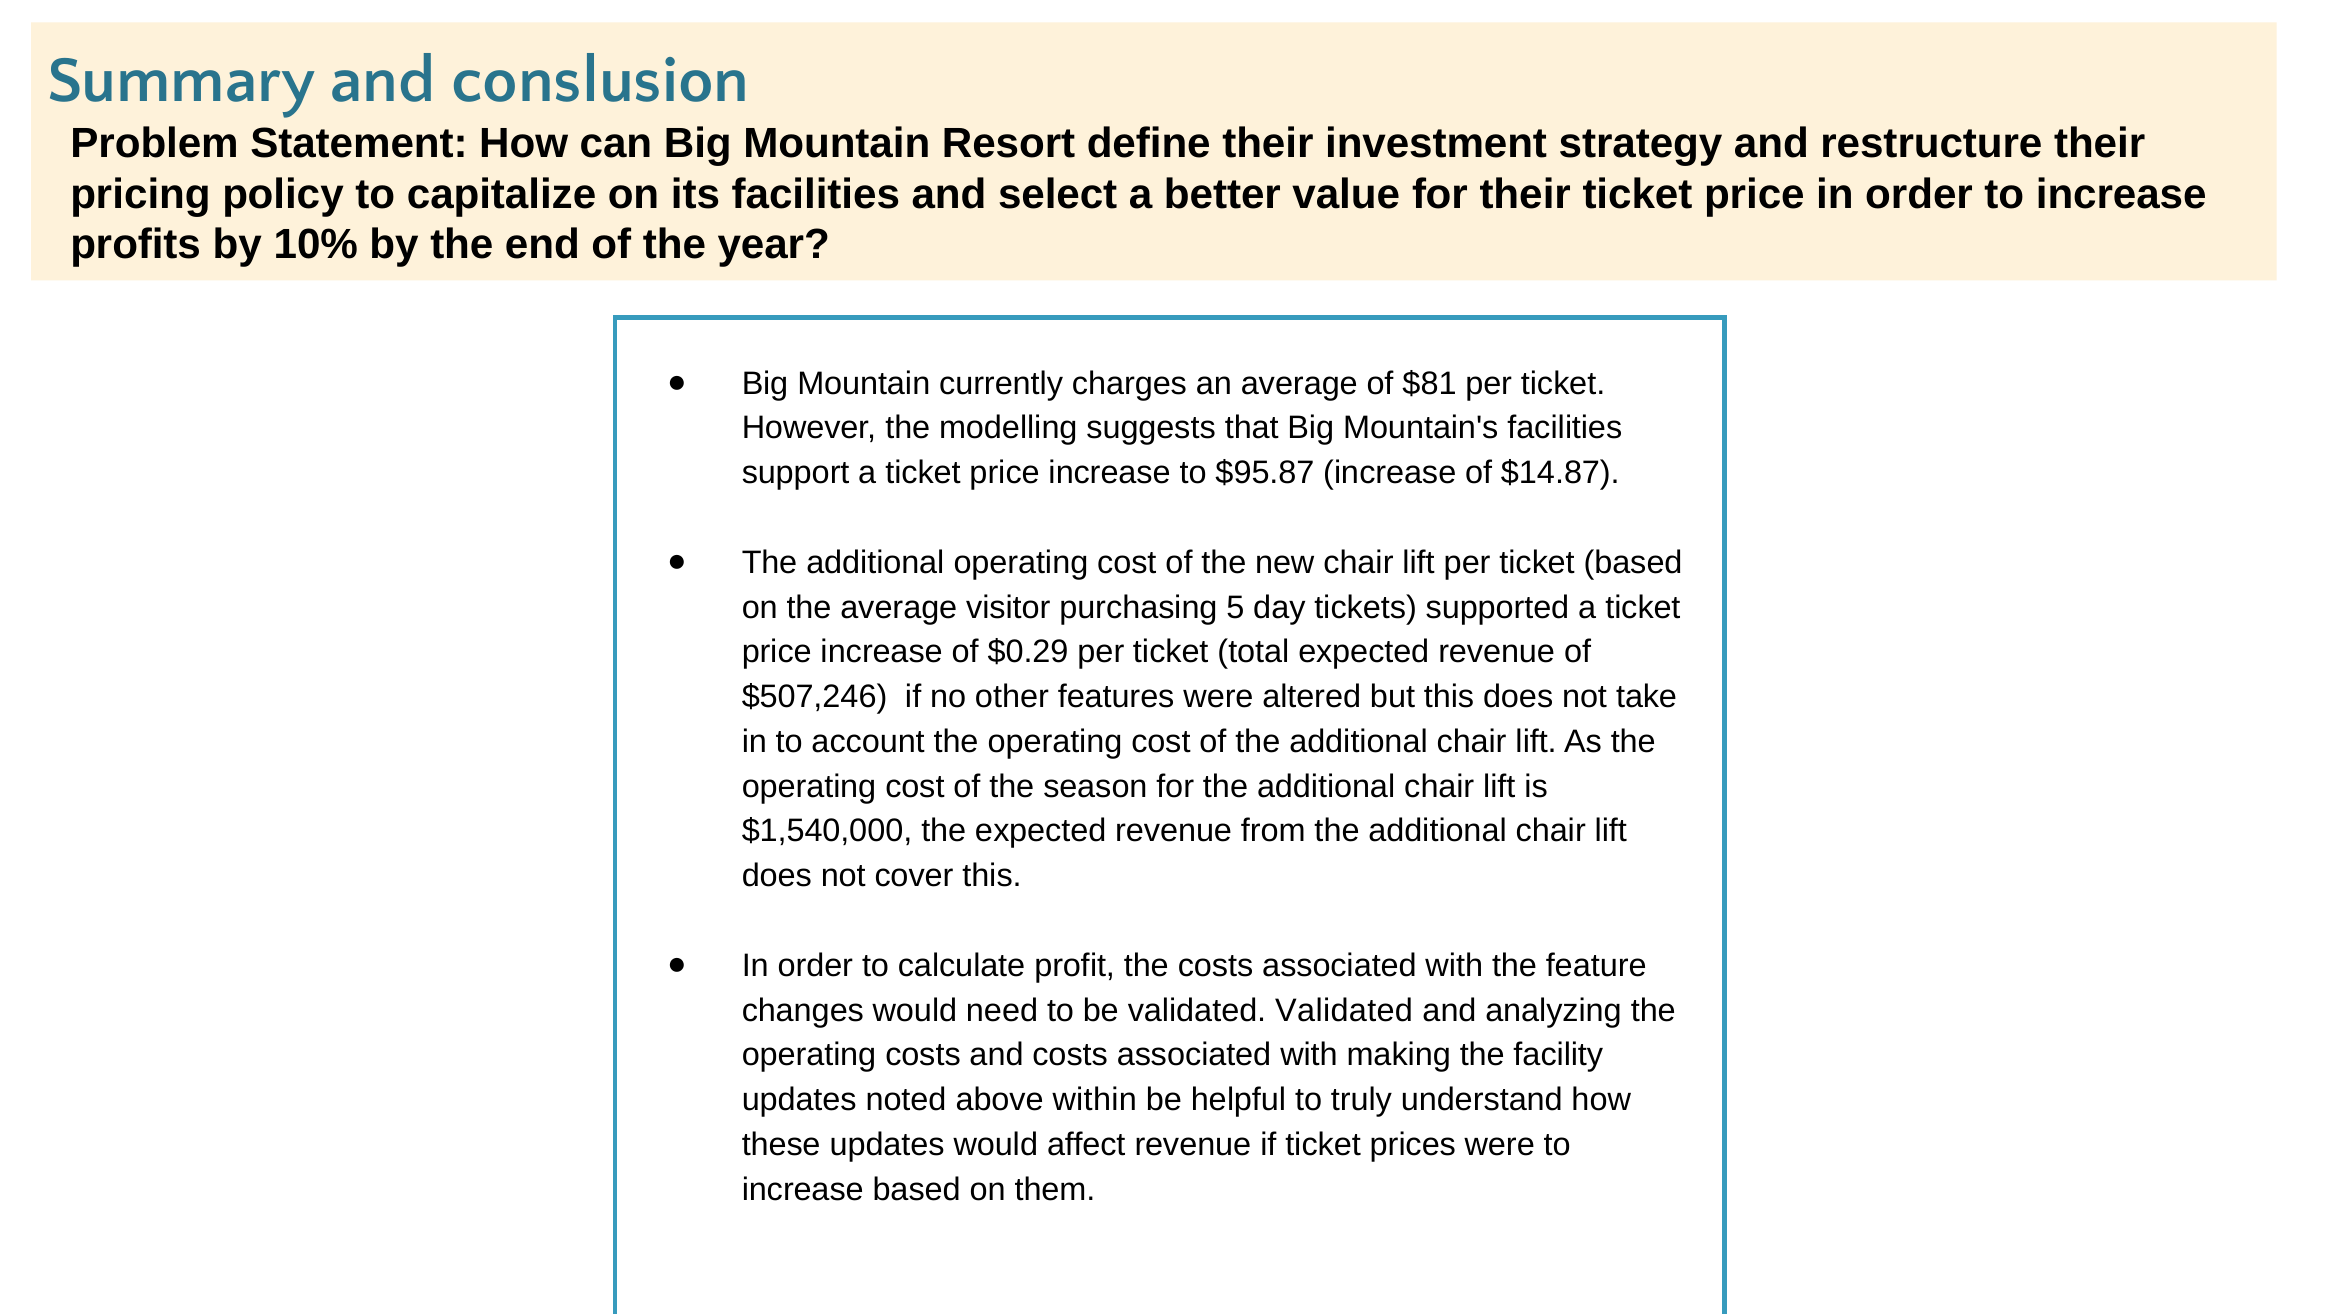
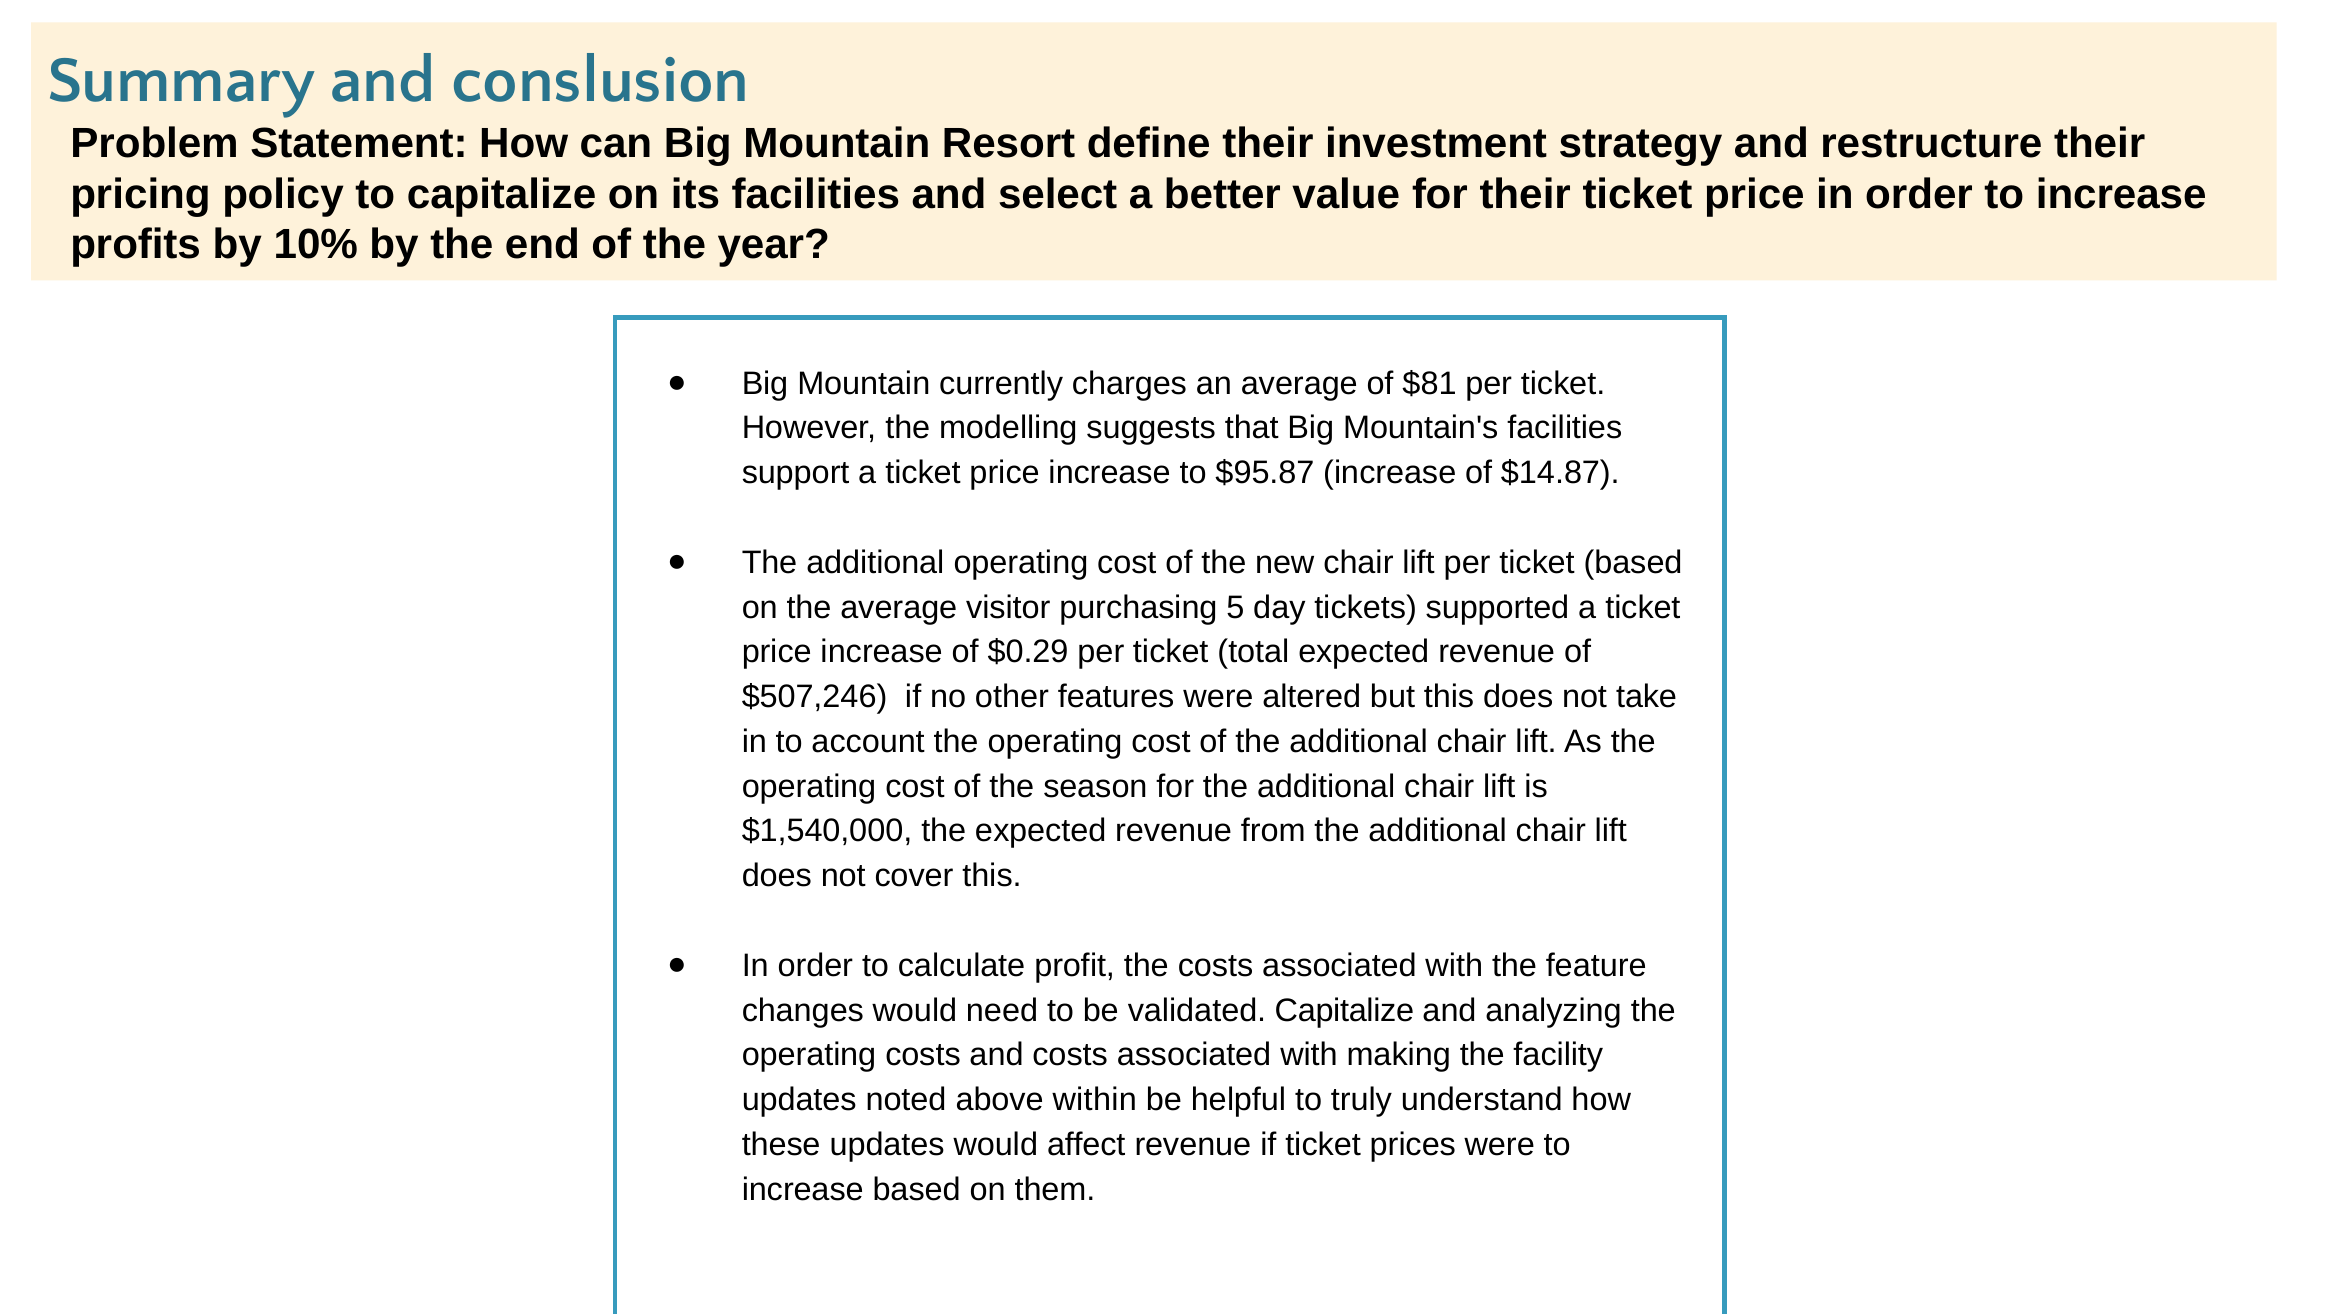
validated Validated: Validated -> Capitalize (1344, 1010)
